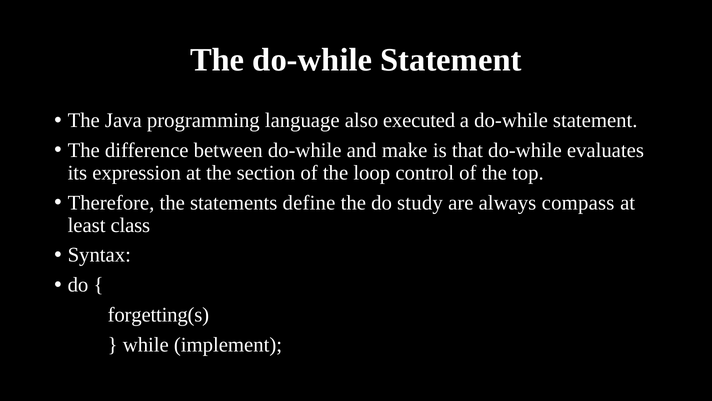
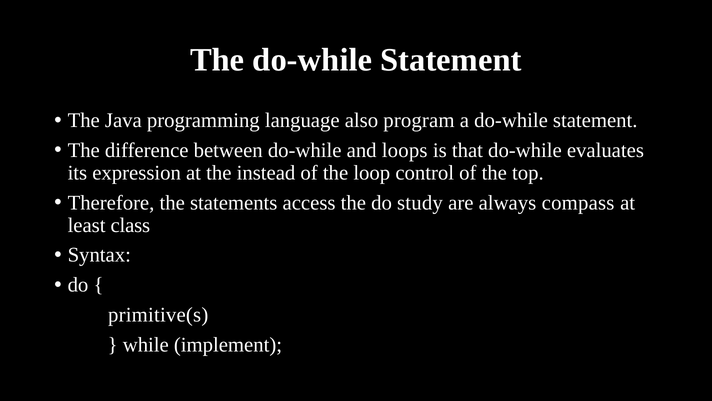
executed: executed -> program (419, 120)
make: make -> loops (405, 150)
section: section -> instead (266, 173)
define: define -> access (309, 203)
forgetting(s: forgetting(s -> primitive(s (158, 315)
